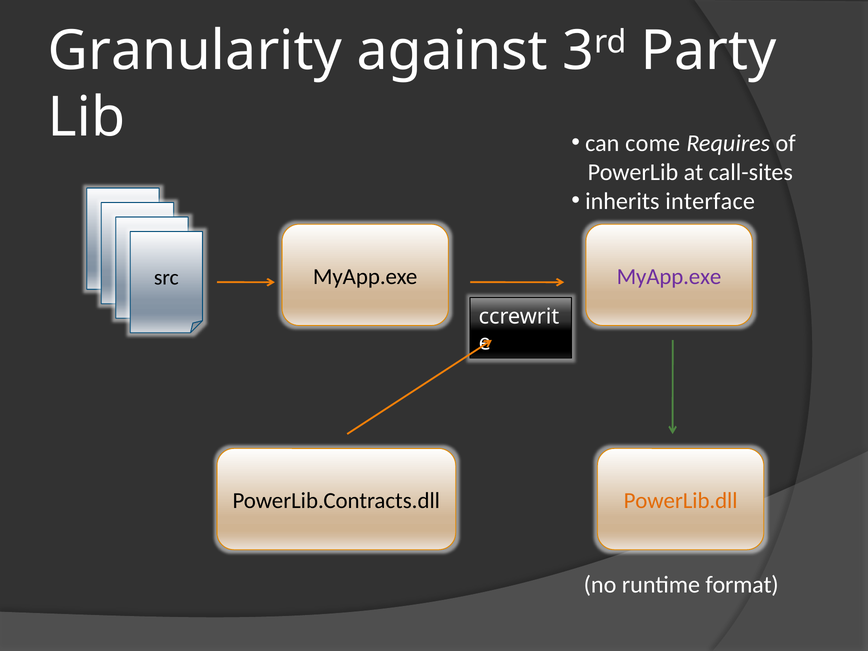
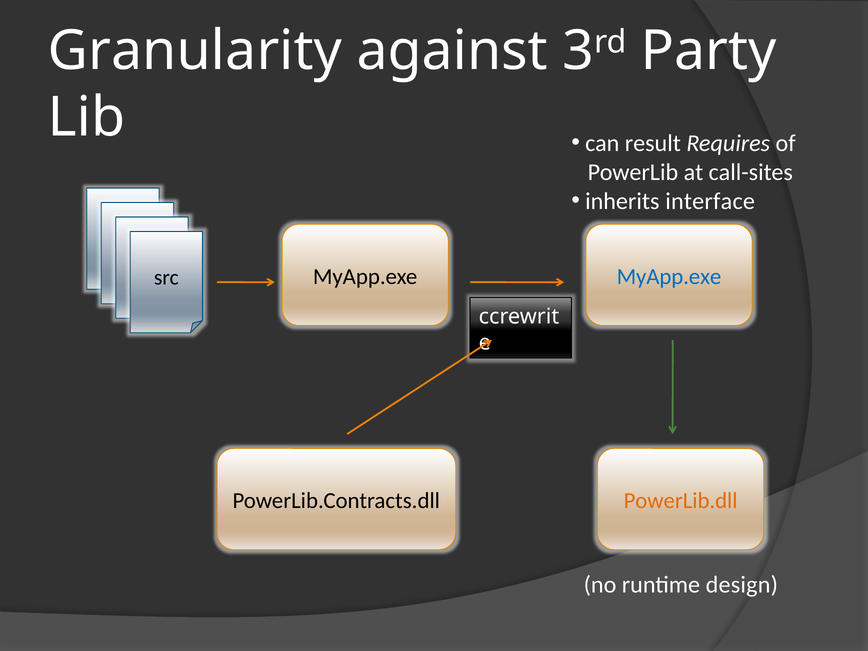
come: come -> result (653, 143)
MyApp.exe colour: purple -> blue (669, 276)
format: format -> design (742, 585)
